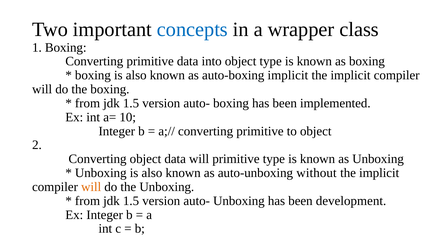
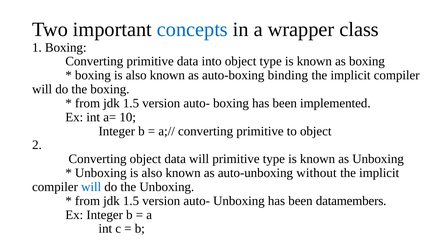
auto-boxing implicit: implicit -> binding (288, 75)
will colour: orange -> blue (91, 187)
development: development -> datamembers (351, 201)
